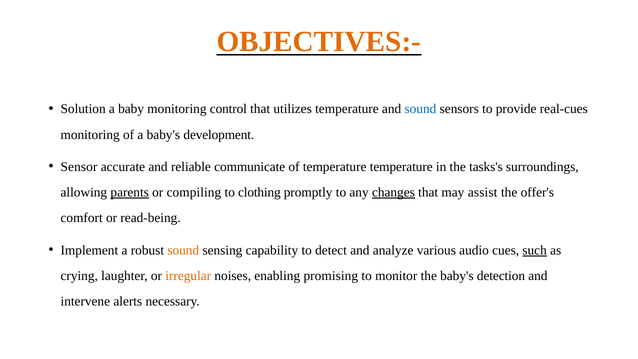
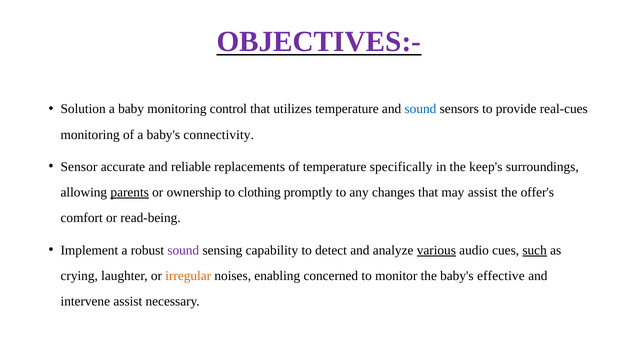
OBJECTIVES:- colour: orange -> purple (319, 42)
development: development -> connectivity (219, 135)
communicate: communicate -> replacements (250, 167)
temperature temperature: temperature -> specifically (401, 167)
tasks's: tasks's -> keep's (486, 167)
compiling: compiling -> ownership (194, 192)
changes underline: present -> none (393, 192)
sound colour: orange -> purple (183, 250)
various underline: none -> present (436, 250)
promising: promising -> concerned (331, 276)
detection: detection -> effective (501, 276)
intervene alerts: alerts -> assist (128, 301)
